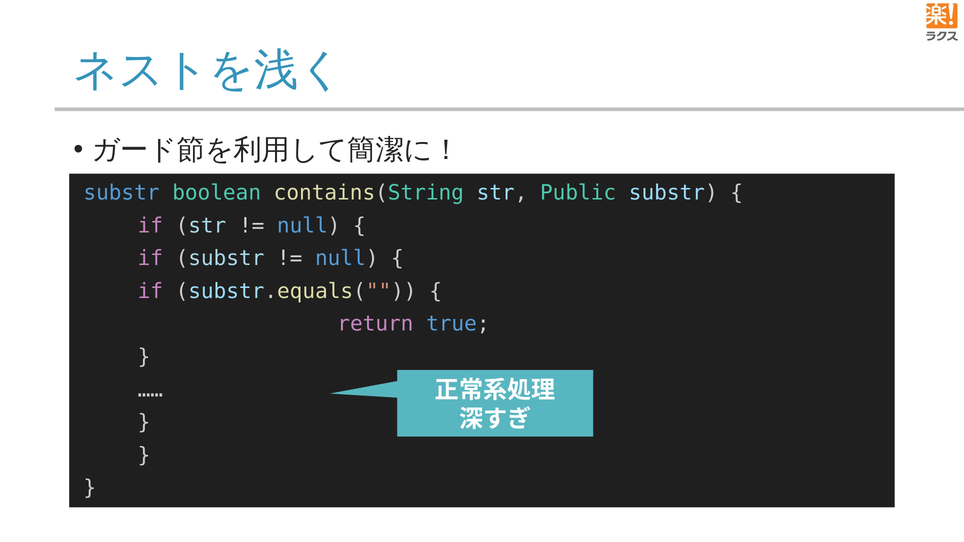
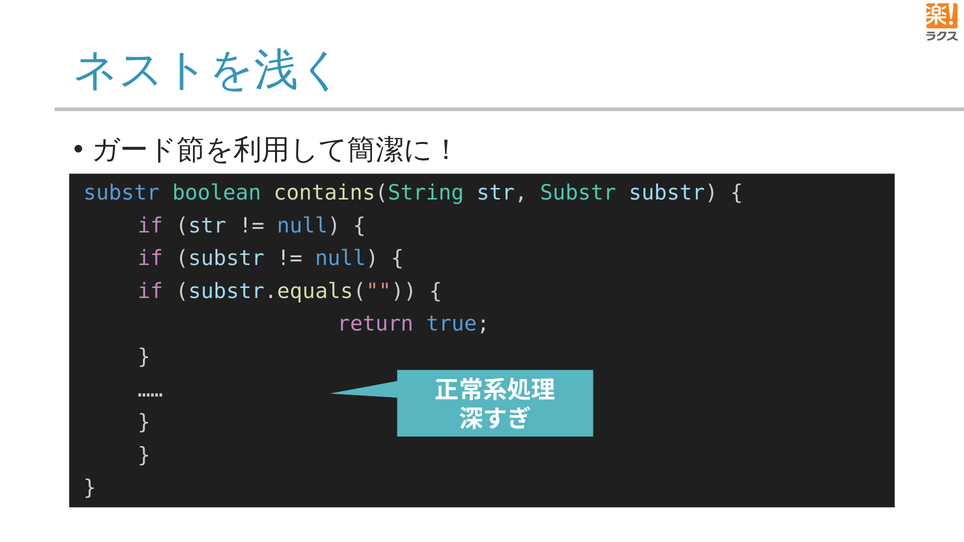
str Public: Public -> Substr (578, 193)
